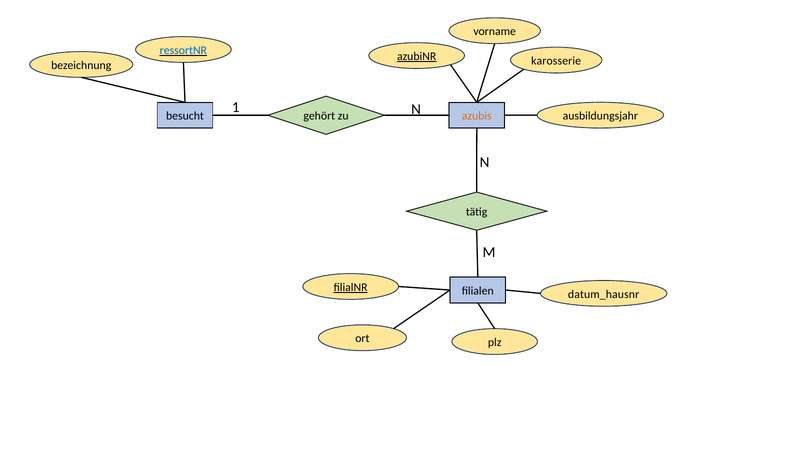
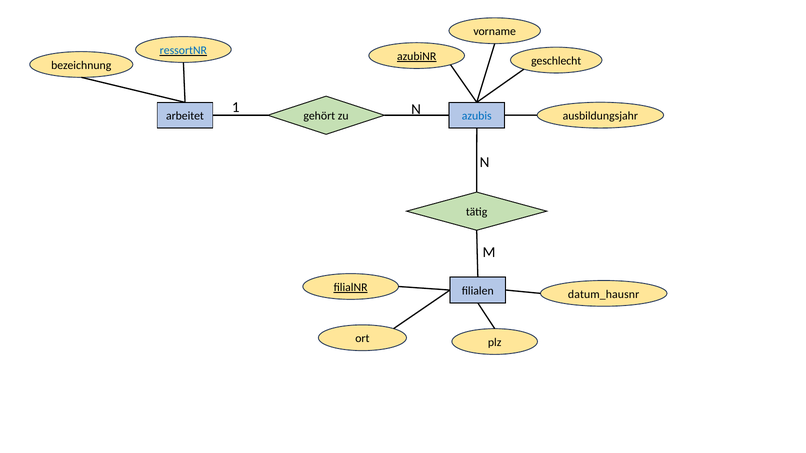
karosserie: karosserie -> geschlecht (556, 61)
besucht: besucht -> arbeitet (185, 116)
azubis colour: orange -> blue (477, 116)
